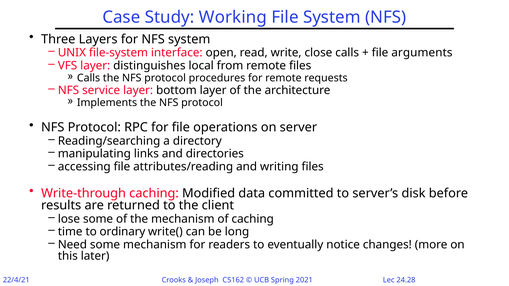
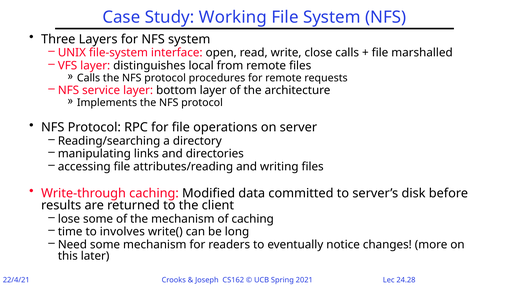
arguments: arguments -> marshalled (422, 53)
ordinary: ordinary -> involves (122, 232)
